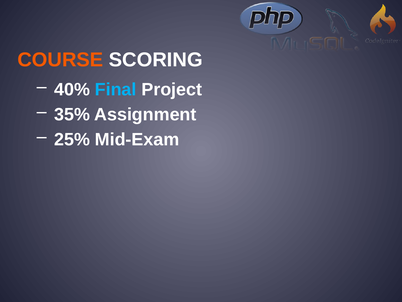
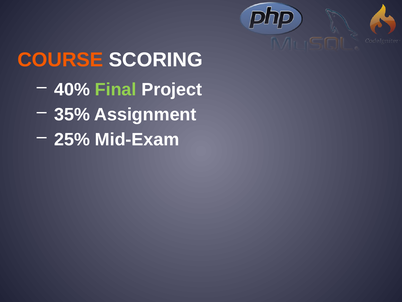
Final colour: light blue -> light green (116, 89)
